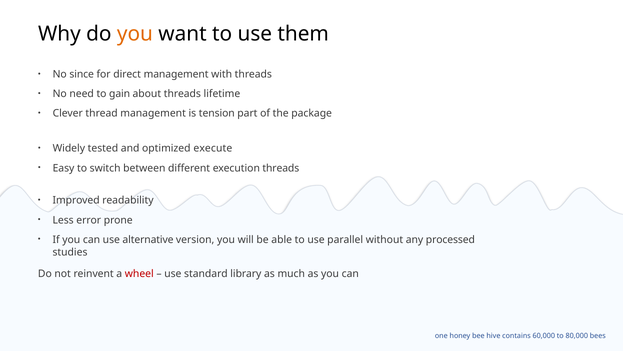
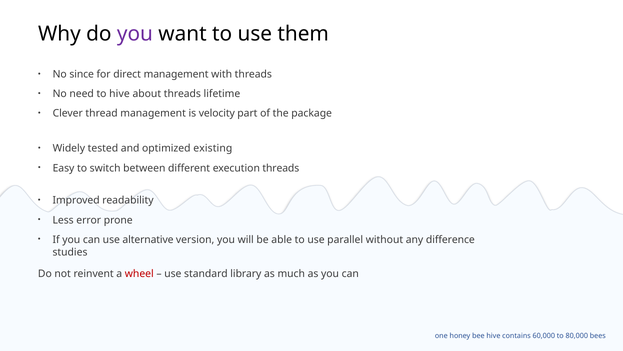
you colour: orange -> purple (135, 34)
to gain: gain -> hive (119, 94)
tension: tension -> velocity (217, 113)
execute: execute -> existing (213, 148)
processed: processed -> difference (450, 239)
